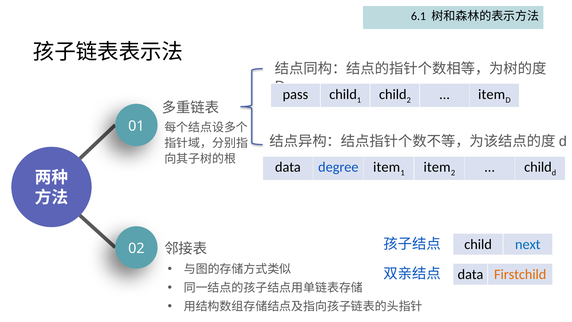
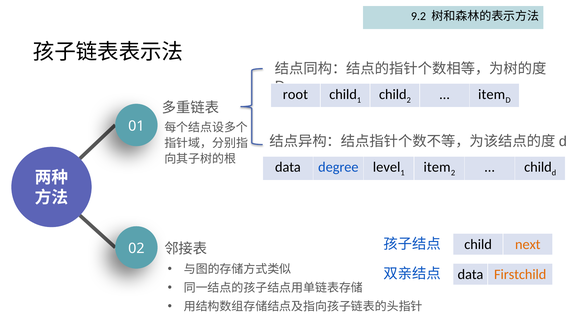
6.1: 6.1 -> 9.2 (419, 16)
pass: pass -> root (295, 94)
degree item: item -> level (387, 167)
next colour: blue -> orange (528, 244)
